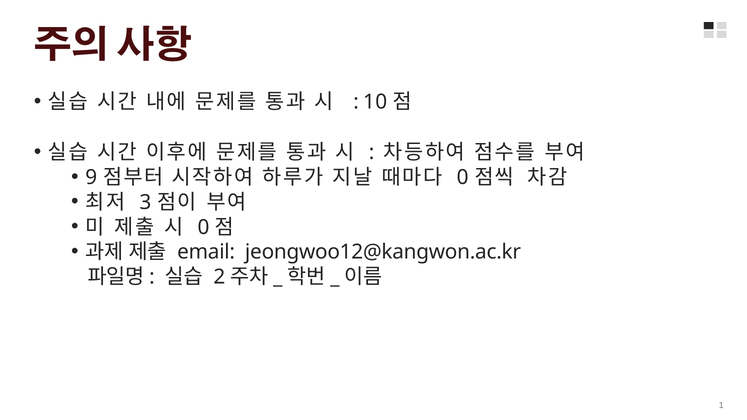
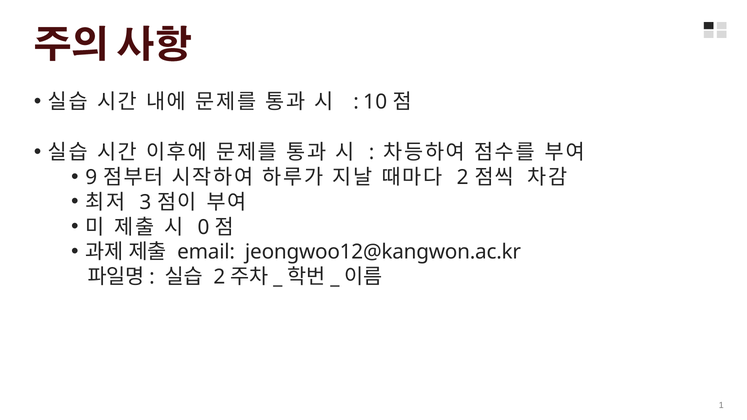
0: 0 -> 2 (463, 177)
